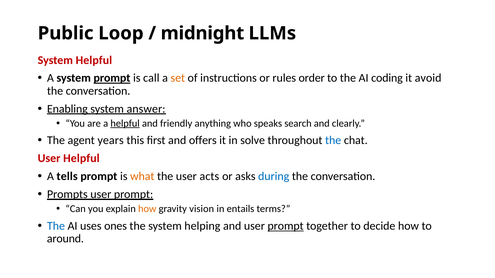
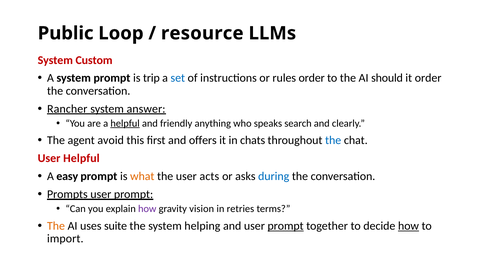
midnight: midnight -> resource (202, 33)
System Helpful: Helpful -> Custom (94, 60)
prompt underline: present -> none (112, 78)
call: call -> trip (151, 78)
set colour: orange -> blue (178, 78)
coding: coding -> should (387, 78)
it avoid: avoid -> order (428, 78)
Enabling: Enabling -> Rancher (67, 109)
years: years -> avoid (111, 141)
solve: solve -> chats (253, 141)
tells: tells -> easy (67, 177)
how colour: orange -> purple (147, 209)
entails: entails -> retries (240, 209)
The colour: blue -> orange (56, 226)
ones: ones -> suite (116, 226)
how underline: none -> present (408, 226)
around: around -> import (65, 239)
